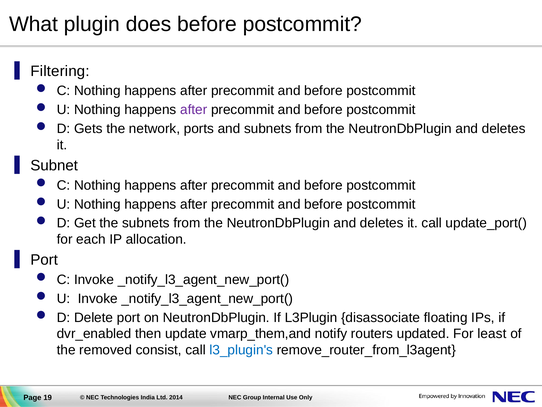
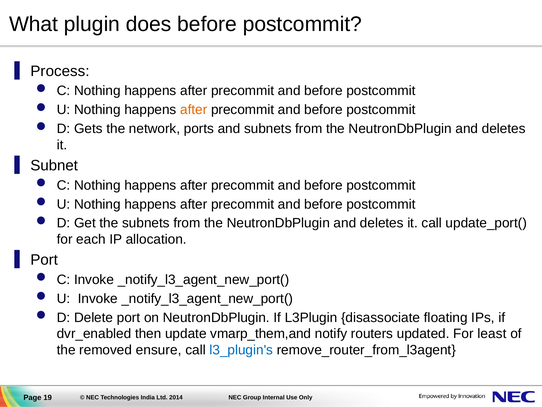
Filtering: Filtering -> Process (60, 71)
after colour: purple -> orange (194, 110)
consist: consist -> ensure (159, 350)
